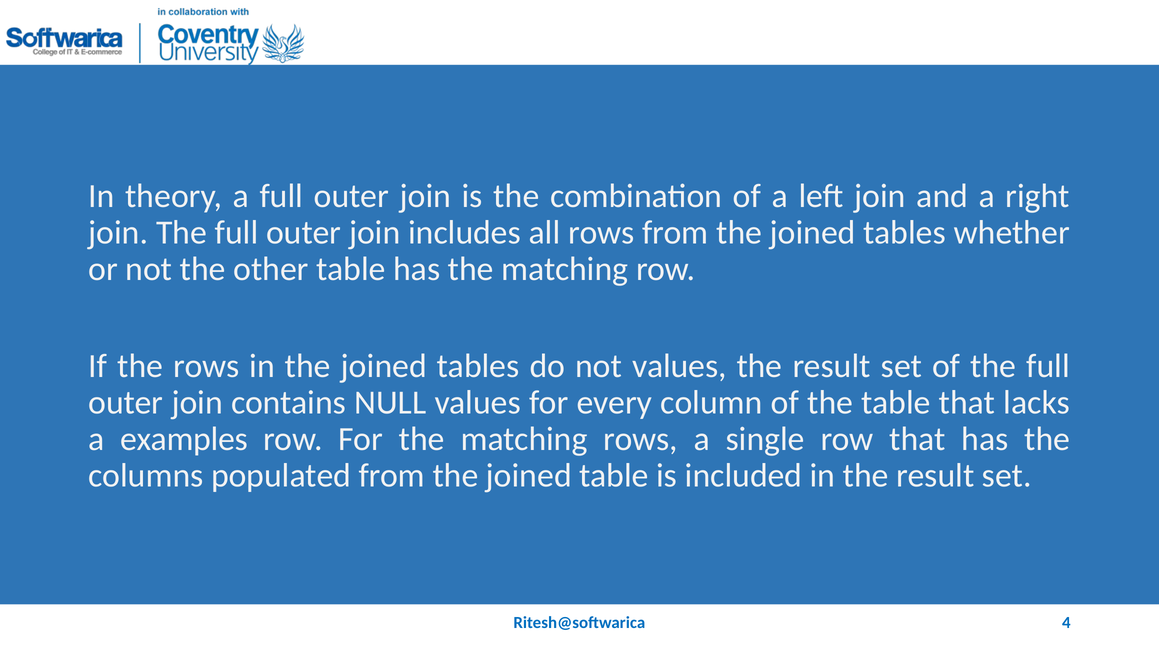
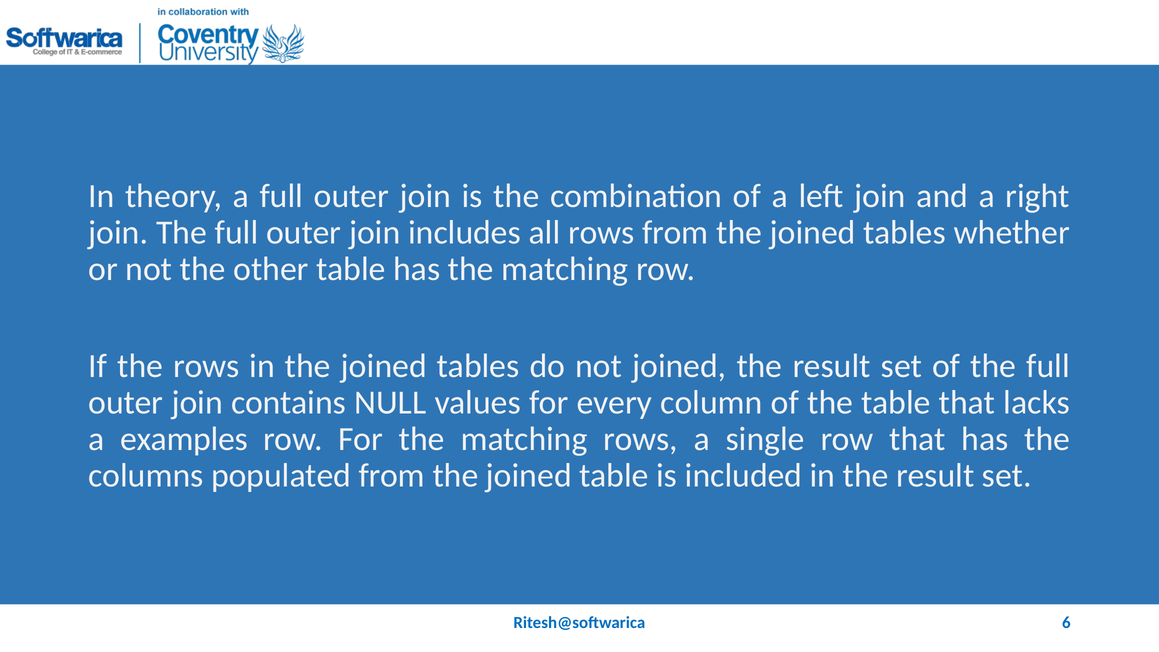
not values: values -> joined (679, 366)
4: 4 -> 6 (1066, 623)
